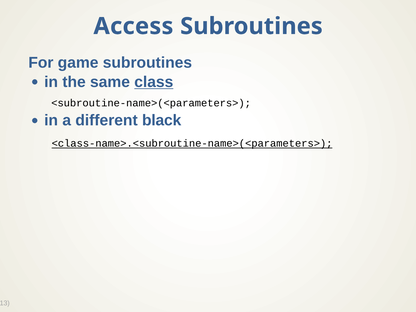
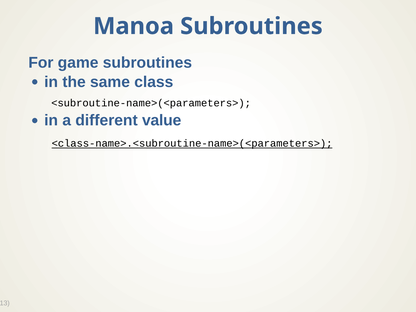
Access: Access -> Manoa (134, 26)
class underline: present -> none (154, 82)
black: black -> value (162, 120)
